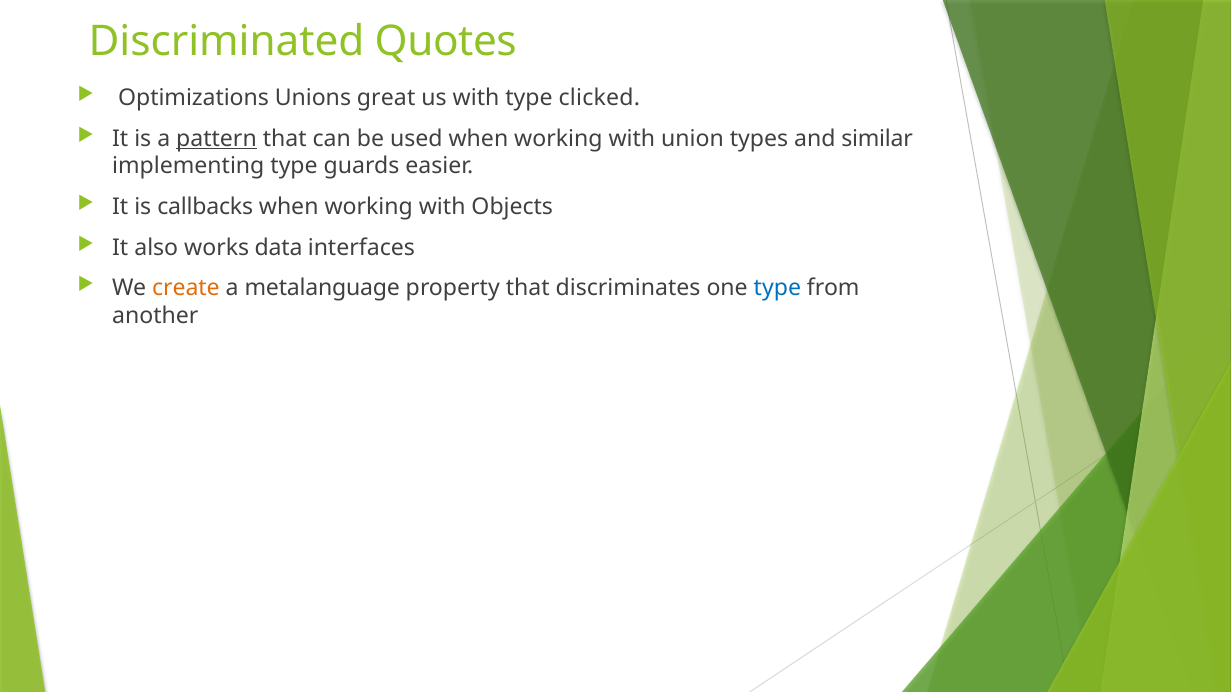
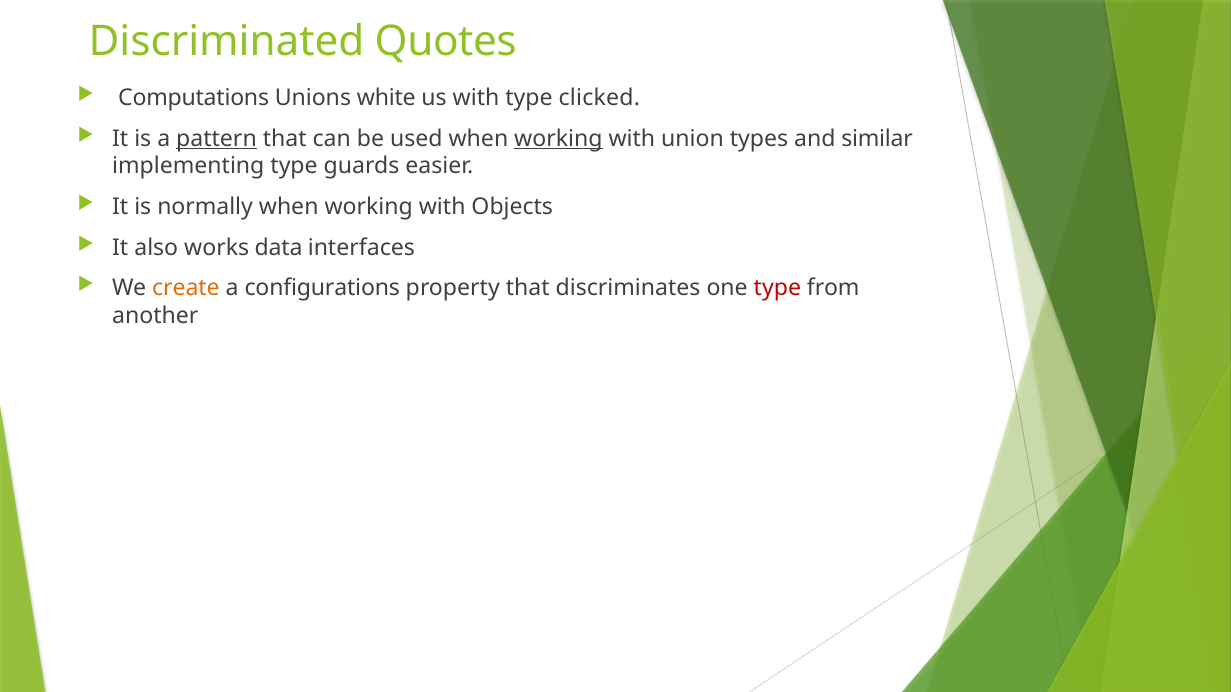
Optimizations: Optimizations -> Computations (194, 98)
great: great -> white (386, 98)
working underline: none -> present (558, 139)
callbacks: callbacks -> normally (205, 207)
metalanguage: metalanguage -> configurations (322, 288)
type colour: blue -> red (777, 288)
